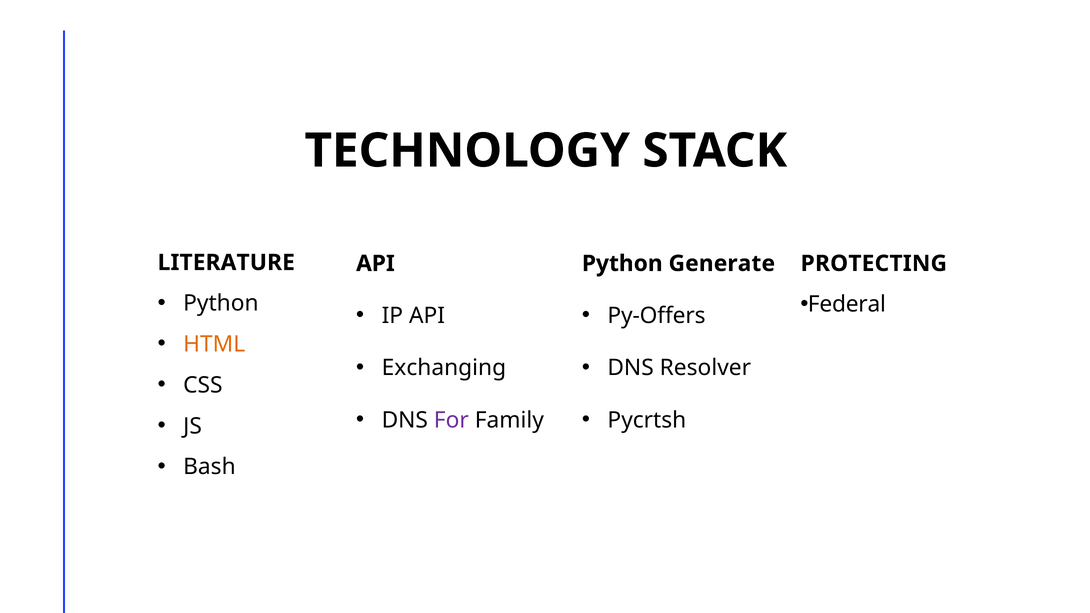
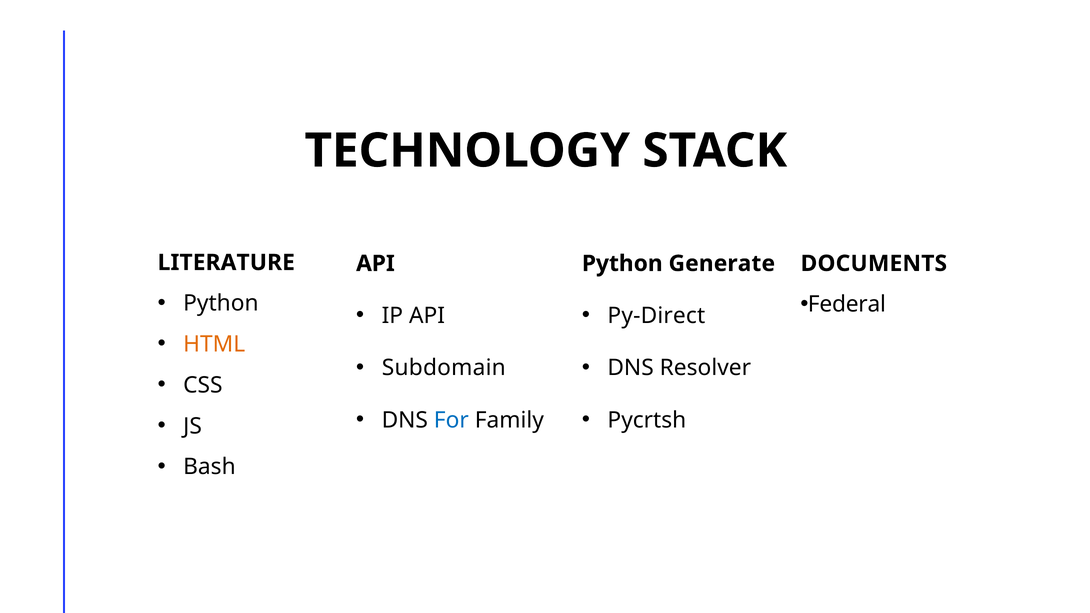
PROTECTING: PROTECTING -> DOCUMENTS (874, 264)
Py-Offers: Py-Offers -> Py-Direct (656, 316)
Exchanging: Exchanging -> Subdomain (444, 368)
For colour: purple -> blue (451, 420)
